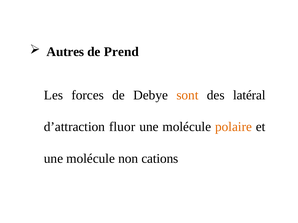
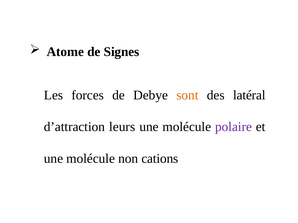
Autres: Autres -> Atome (65, 52)
Prend: Prend -> Signes (122, 52)
fluor: fluor -> leurs (122, 127)
polaire colour: orange -> purple (234, 127)
